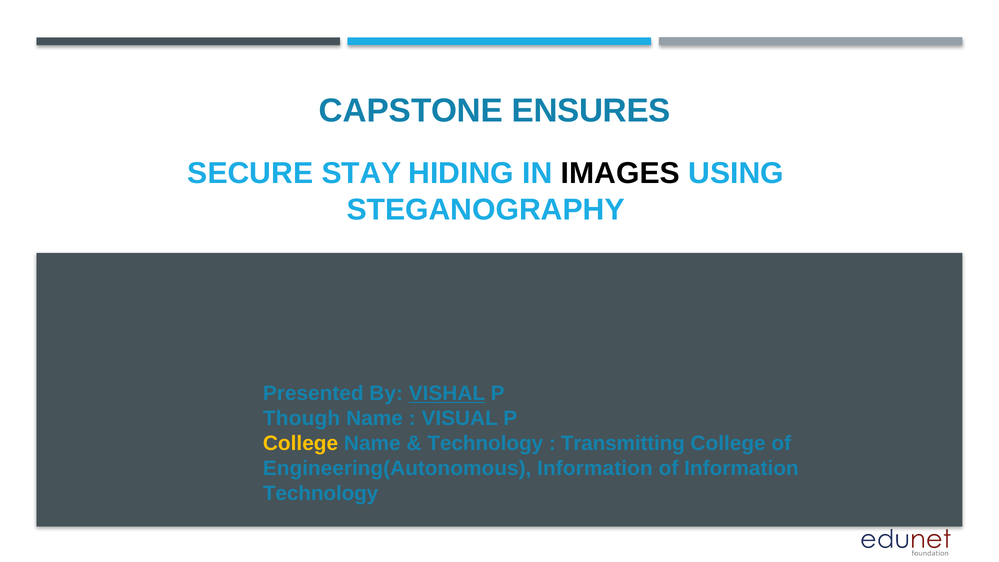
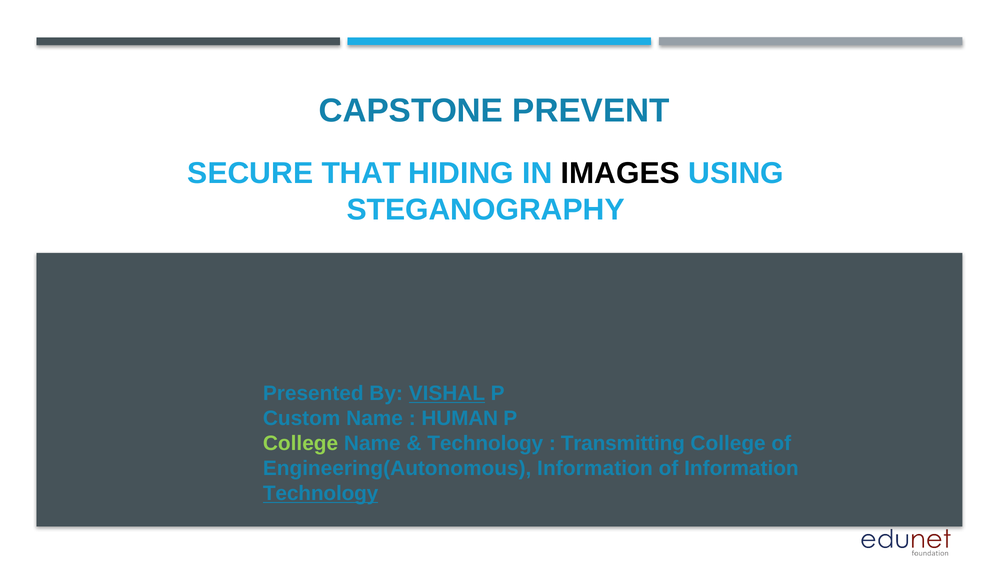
ENSURES: ENSURES -> PREVENT (591, 111)
STAY: STAY -> THAT (361, 173)
Though: Though -> Custom (302, 418)
VISUAL: VISUAL -> HUMAN (460, 418)
College colour: yellow -> light green (301, 443)
Technology underline: none -> present (321, 493)
